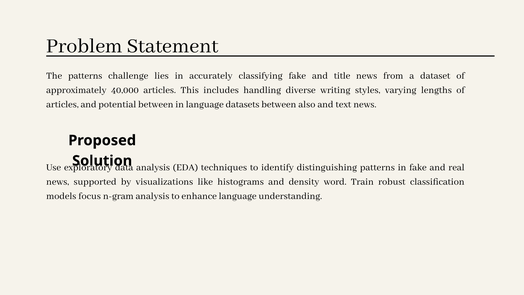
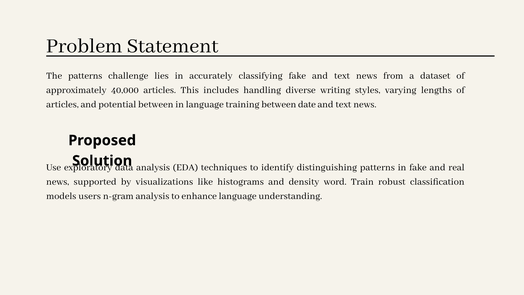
fake and title: title -> text (342, 76)
datasets: datasets -> training (243, 104)
also: also -> date (307, 104)
focus: focus -> users (90, 196)
